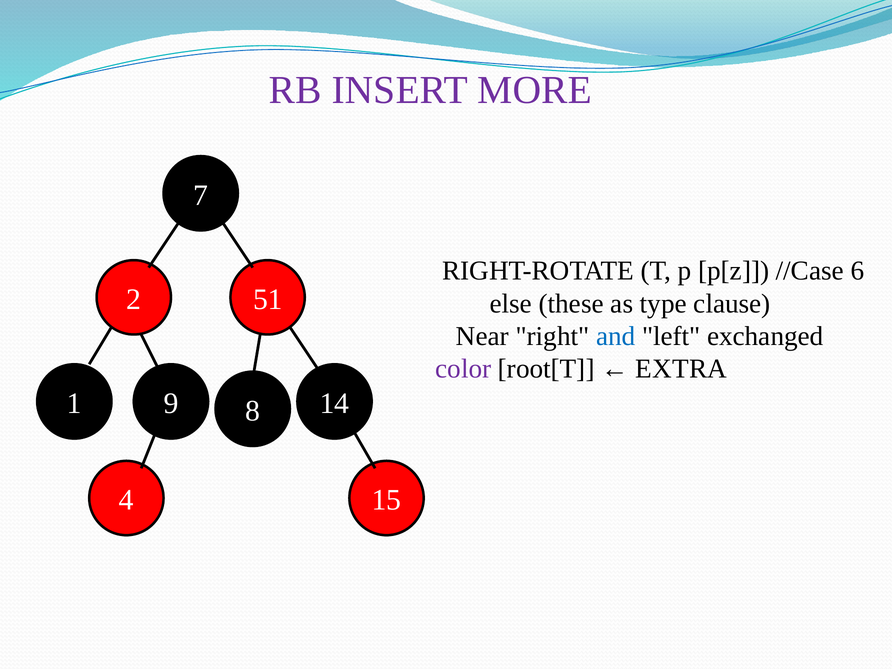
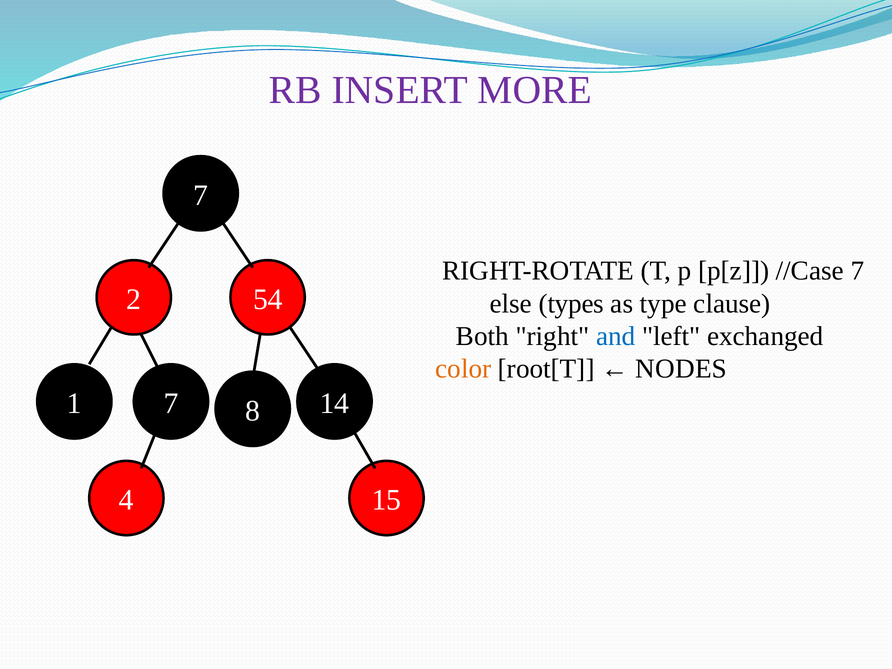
//Case 6: 6 -> 7 (858, 271)
51: 51 -> 54 (268, 299)
these: these -> types (571, 304)
Near: Near -> Both (482, 336)
color colour: purple -> orange (463, 369)
EXTRA: EXTRA -> NODES (681, 369)
1 9: 9 -> 7 (171, 403)
